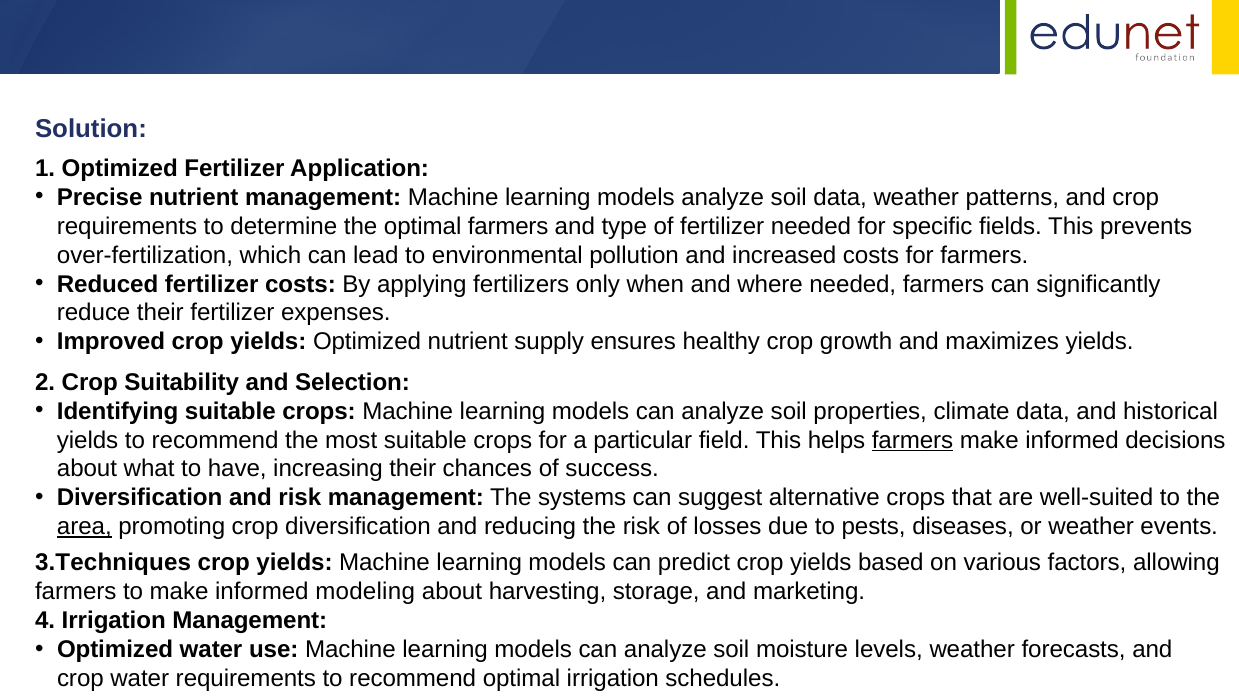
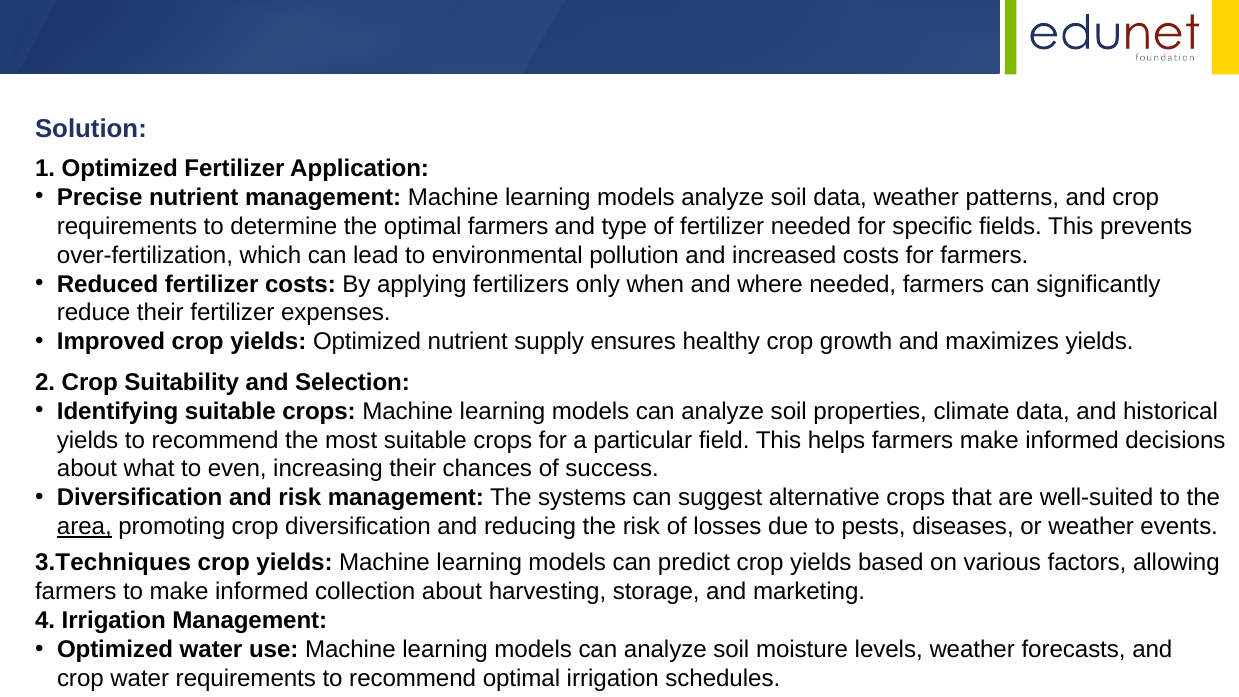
farmers underline: present -> none (913, 440)
have: have -> even (237, 469)
modeling: modeling -> collection (365, 591)
